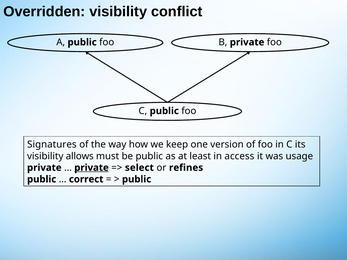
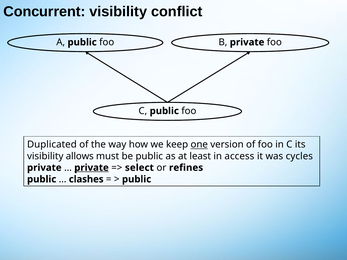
Overridden: Overridden -> Concurrent (44, 12)
Signatures: Signatures -> Duplicated (52, 145)
one underline: none -> present (199, 145)
usage: usage -> cycles (299, 156)
correct: correct -> clashes (86, 179)
